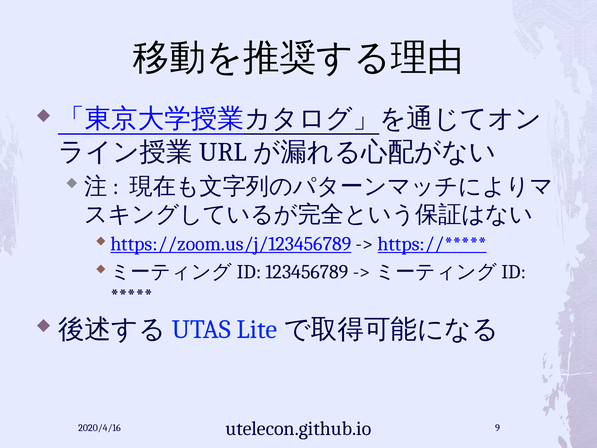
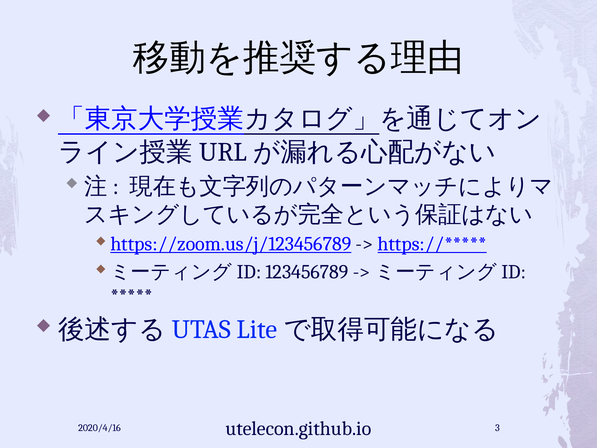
9: 9 -> 3 (497, 428)
